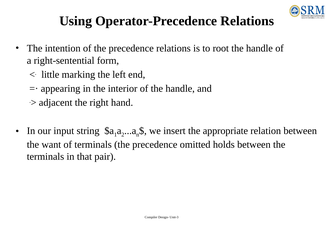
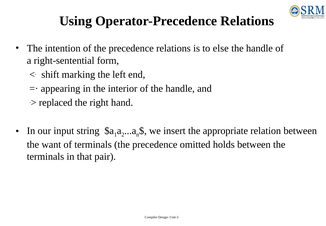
root: root -> else (221, 48)
little: little -> shift (50, 74)
adjacent: adjacent -> replaced (56, 103)
